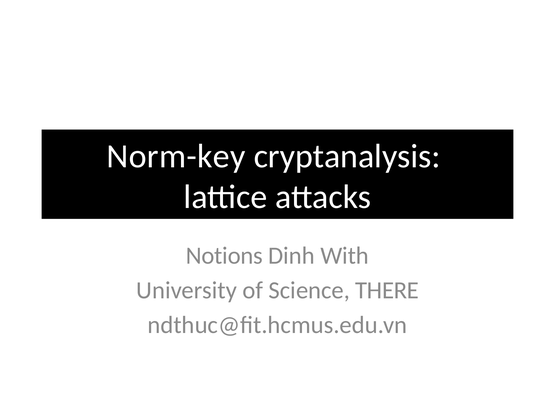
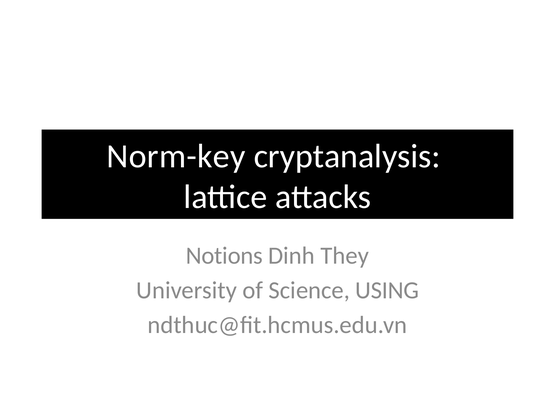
With: With -> They (345, 255)
THERE: THERE -> USING (387, 290)
